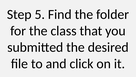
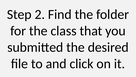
5: 5 -> 2 (40, 14)
